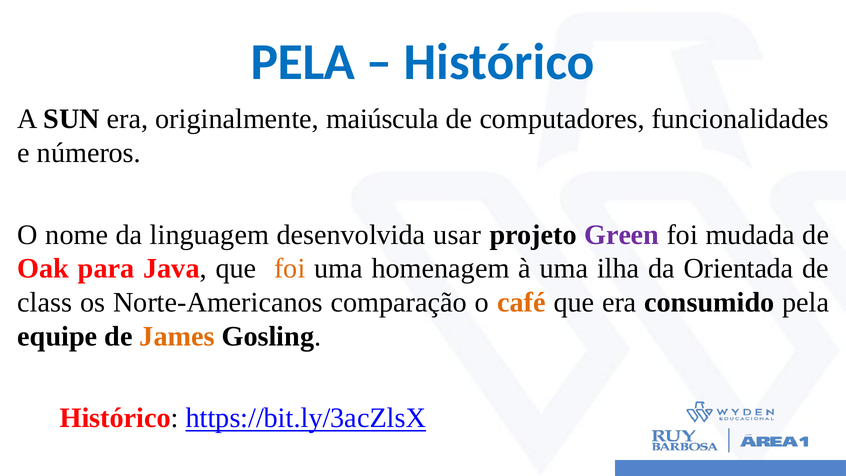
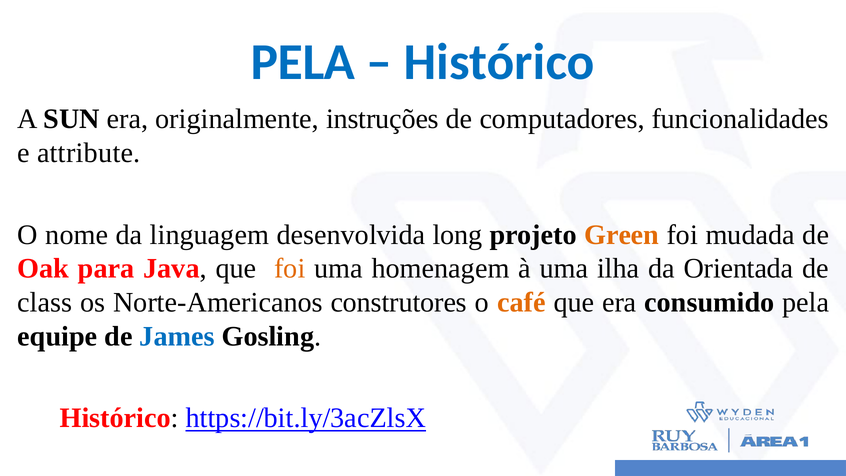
maiúscula: maiúscula -> instruções (382, 119)
números: números -> attribute (89, 153)
usar: usar -> long (457, 235)
Green colour: purple -> orange (622, 235)
comparação: comparação -> construtores (399, 302)
James colour: orange -> blue (177, 336)
